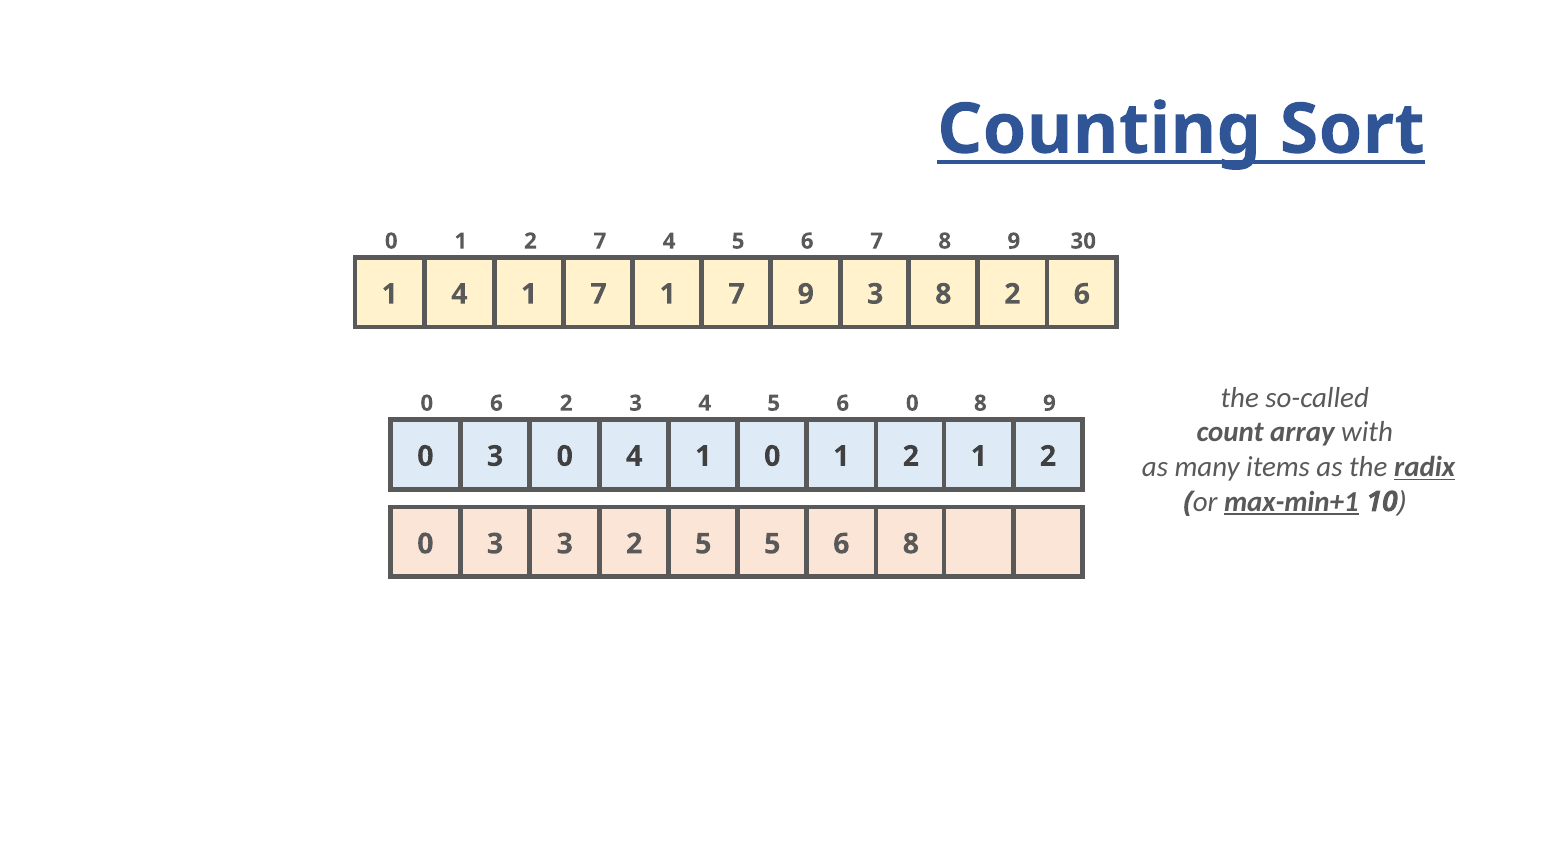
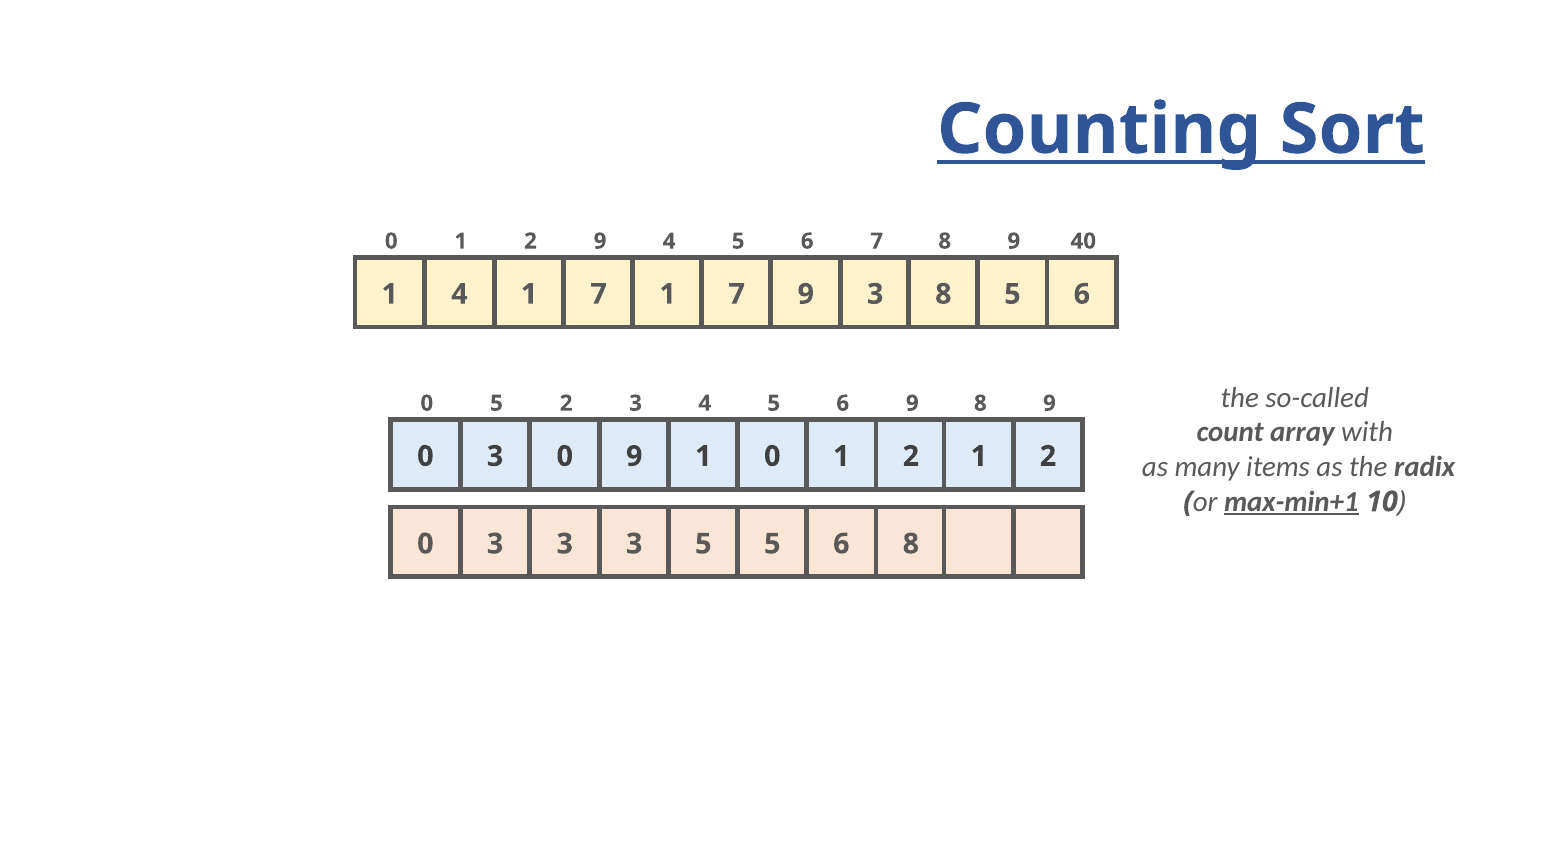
2 7: 7 -> 9 (600, 241)
30: 30 -> 40 (1083, 241)
8 2: 2 -> 5 (1012, 294)
0 6: 6 -> 5 (496, 403)
5 6 0: 0 -> 9 (912, 403)
0 4: 4 -> 9 (634, 456)
radix underline: present -> none (1425, 467)
3 3 2: 2 -> 3 (634, 544)
